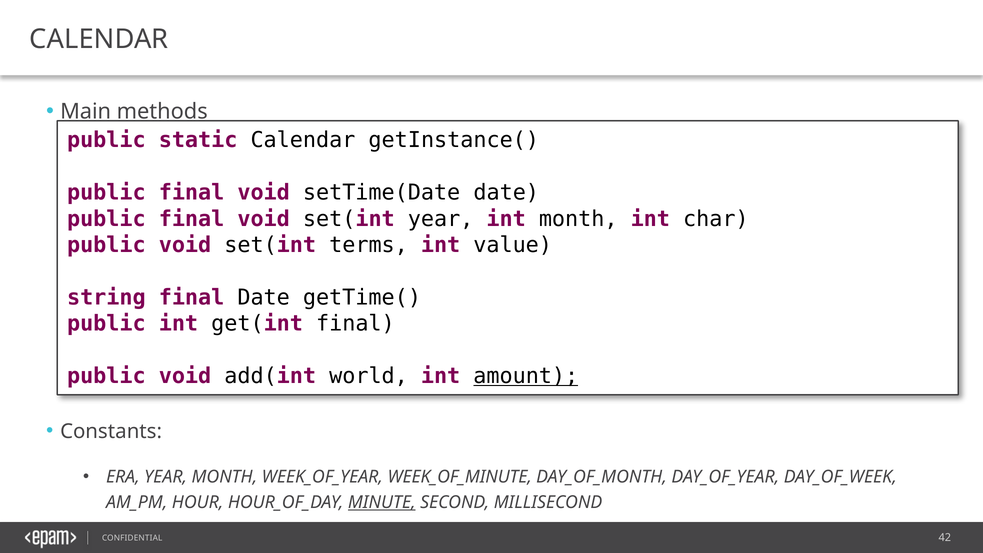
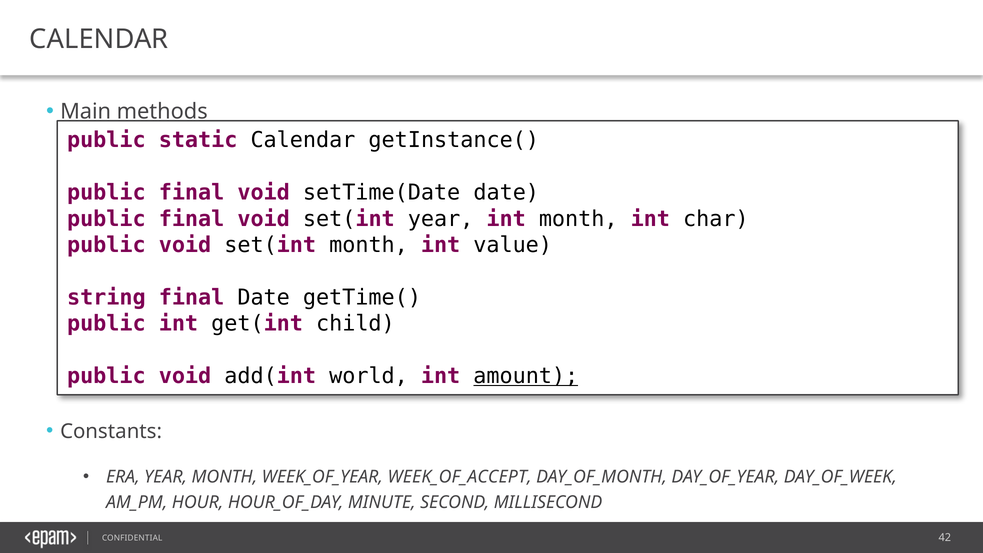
set(int terms: terms -> month (369, 245)
get(int final: final -> child (355, 324)
WEEK_OF_MINUTE: WEEK_OF_MINUTE -> WEEK_OF_ACCEPT (460, 477)
MINUTE underline: present -> none (382, 503)
